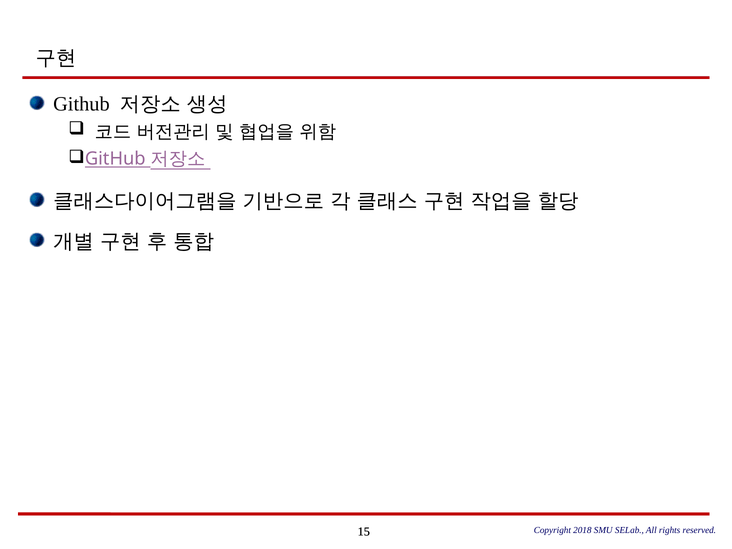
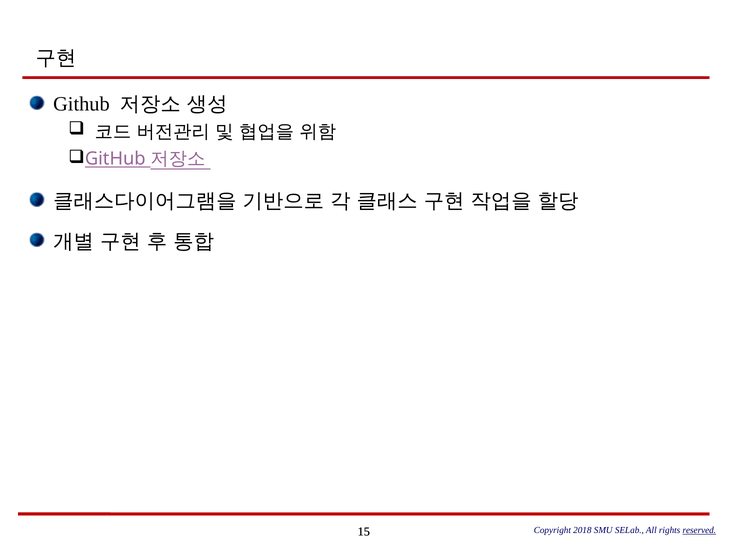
reserved underline: none -> present (699, 530)
